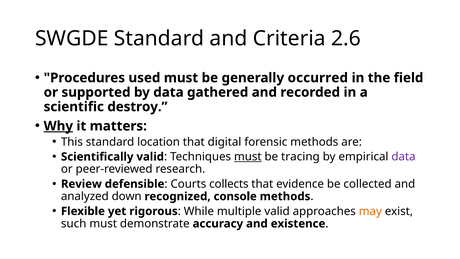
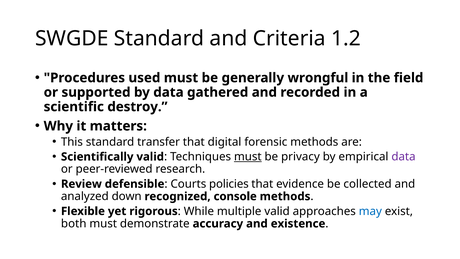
2.6: 2.6 -> 1.2 (346, 39)
occurred: occurred -> wrongful (318, 78)
Why underline: present -> none (58, 126)
location: location -> transfer (159, 142)
tracing: tracing -> privacy (300, 157)
collects: collects -> policies (229, 184)
may colour: orange -> blue (370, 211)
such: such -> both (74, 223)
